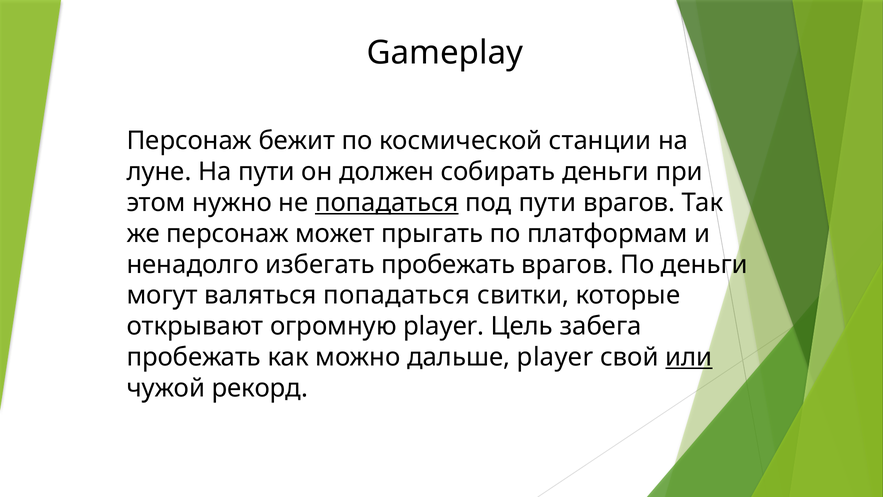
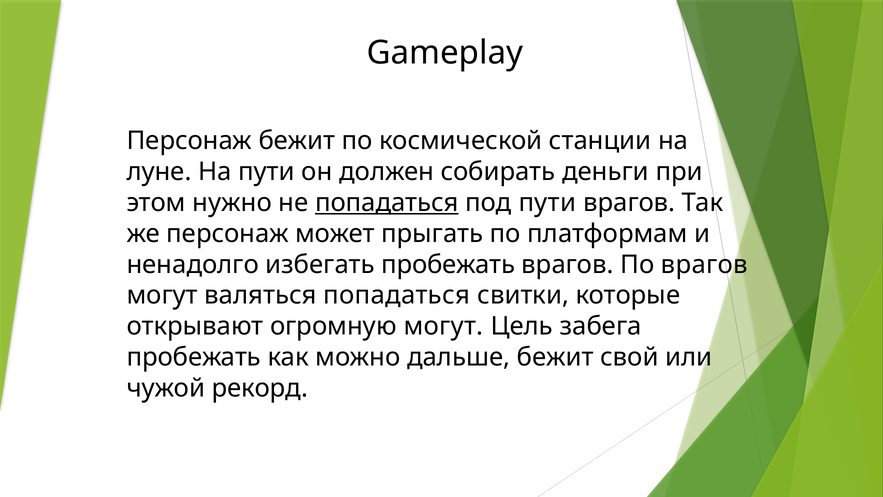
По деньги: деньги -> врагов (704, 264)
огромную player: player -> могут (444, 326)
дальше player: player -> бежит (555, 357)
или underline: present -> none (689, 357)
